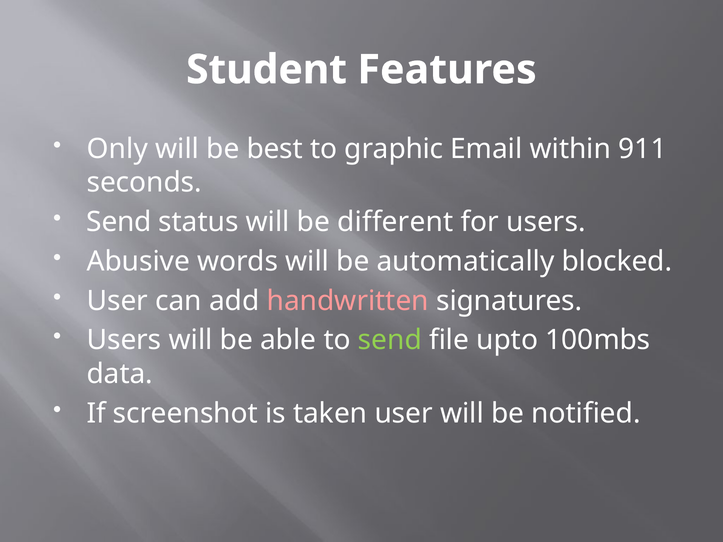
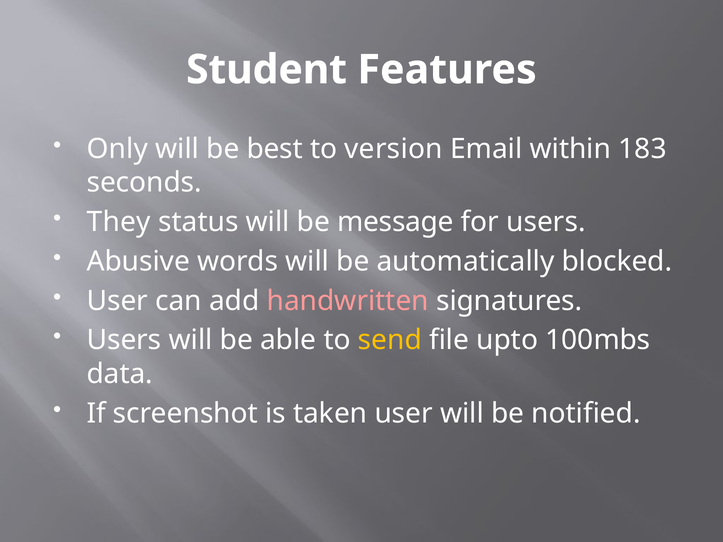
graphic: graphic -> version (394, 149)
911: 911 -> 183 (643, 149)
Send: Send -> They (119, 222)
different: different -> message (396, 222)
send colour: light green -> yellow (390, 340)
